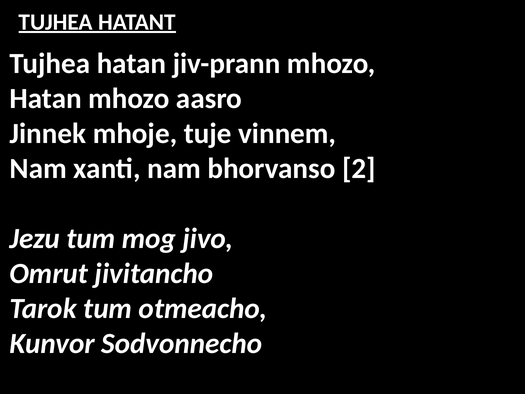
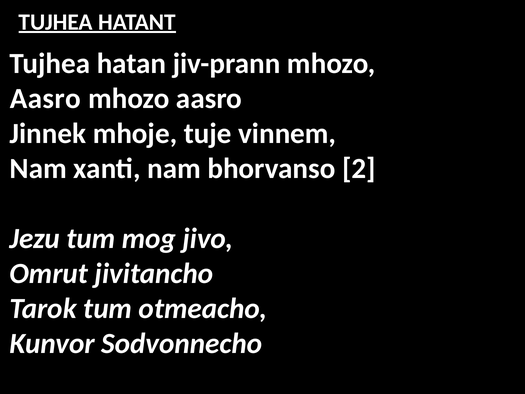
Hatan: Hatan -> Aasro (45, 98)
